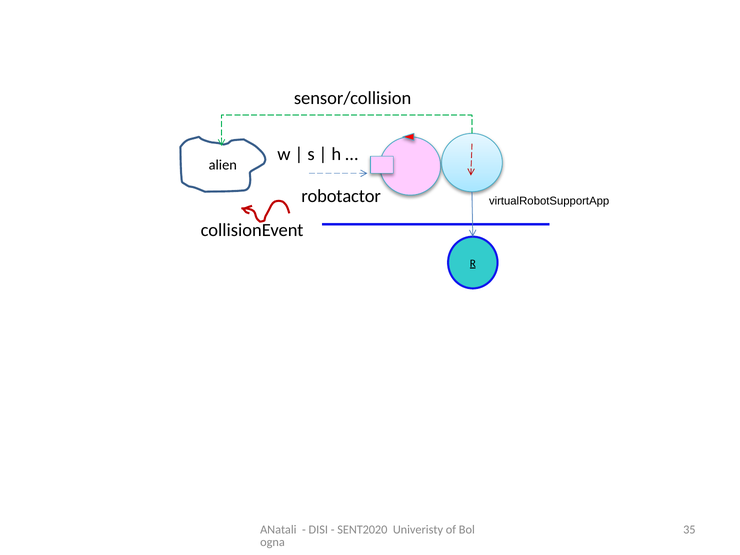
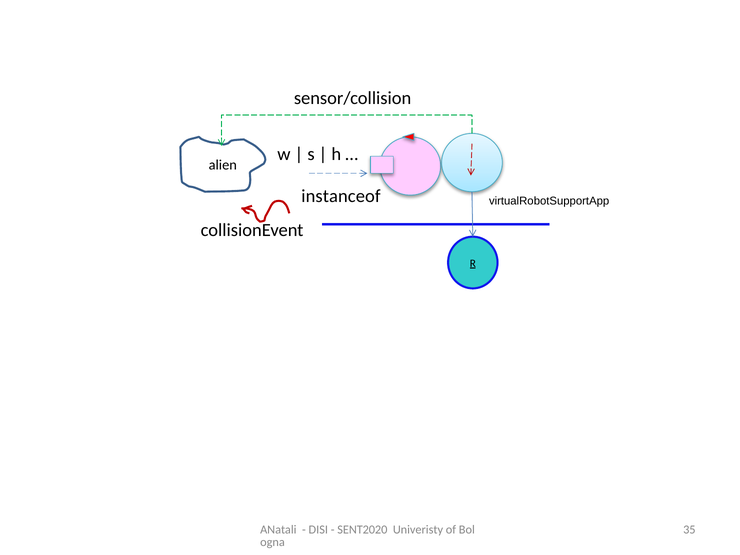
robotactor: robotactor -> instanceof (341, 196)
